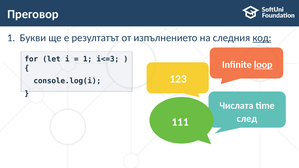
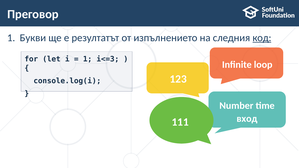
loop underline: present -> none (263, 65)
Числата: Числата -> Number (236, 106)
след: след -> вход (247, 119)
